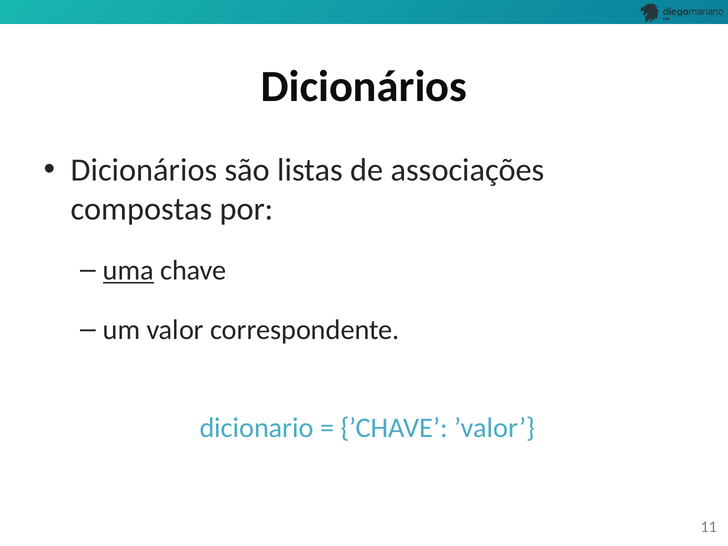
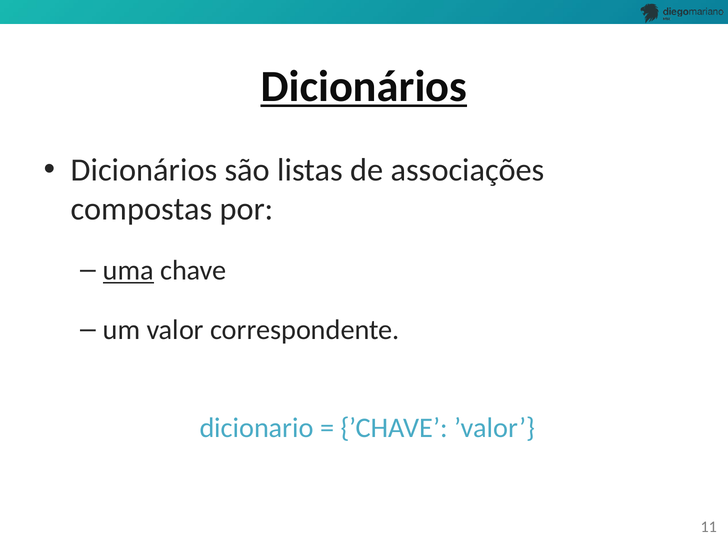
Dicionários underline: none -> present (364, 87)
